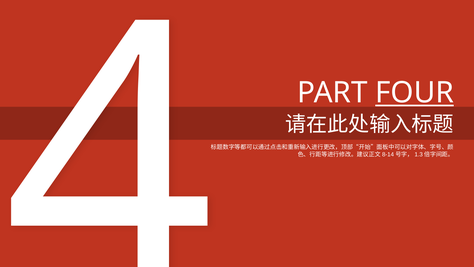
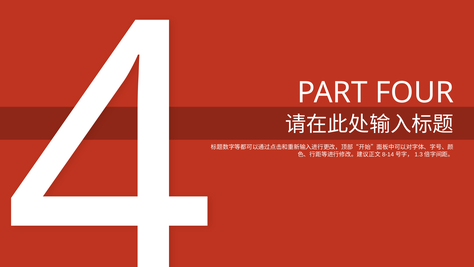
FOUR underline: present -> none (415, 93)
